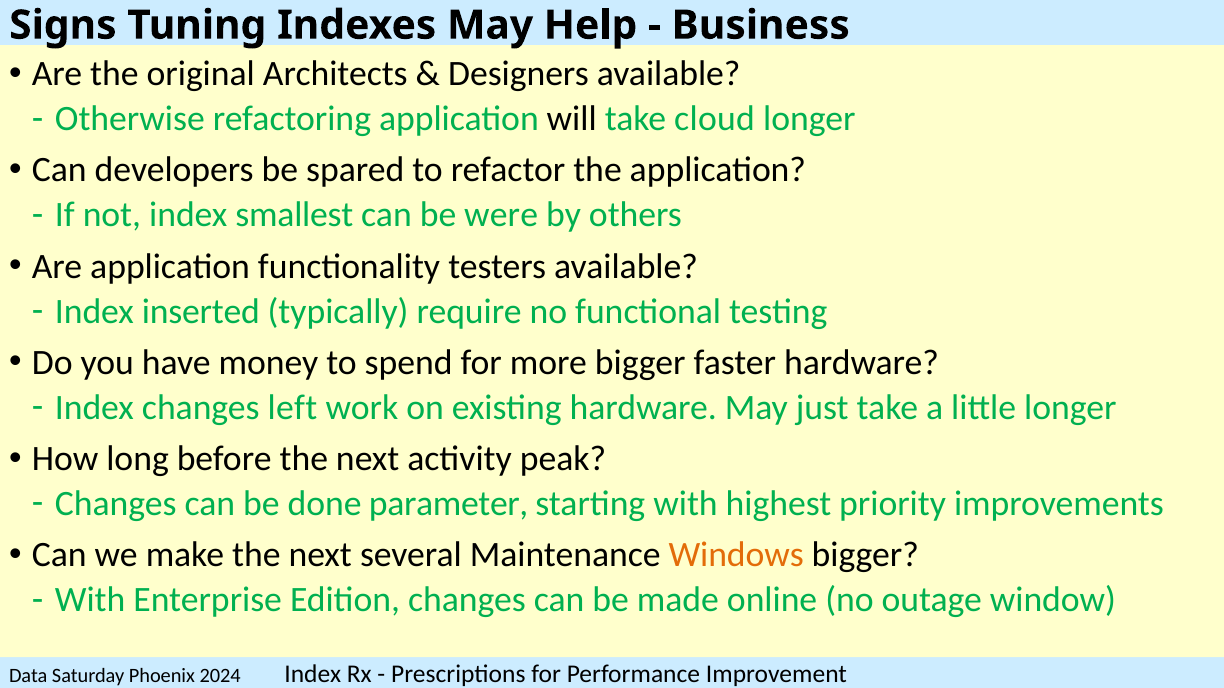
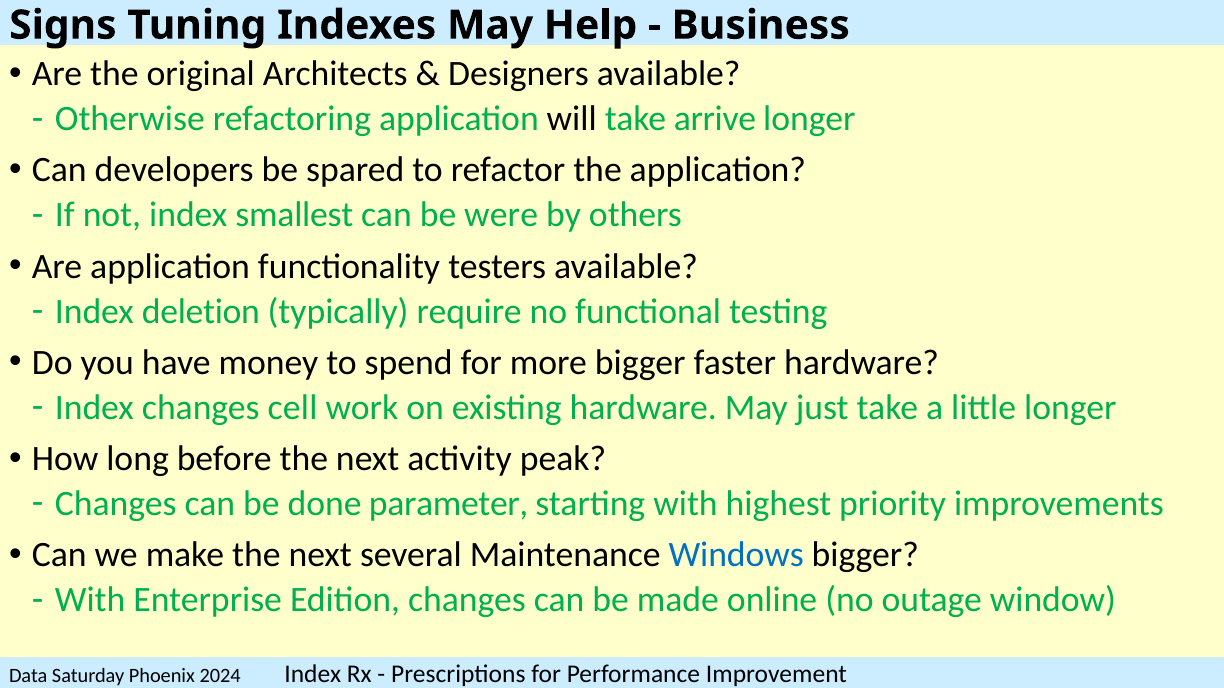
cloud: cloud -> arrive (715, 119)
inserted: inserted -> deletion (201, 311)
left: left -> cell (293, 408)
Windows colour: orange -> blue (736, 555)
